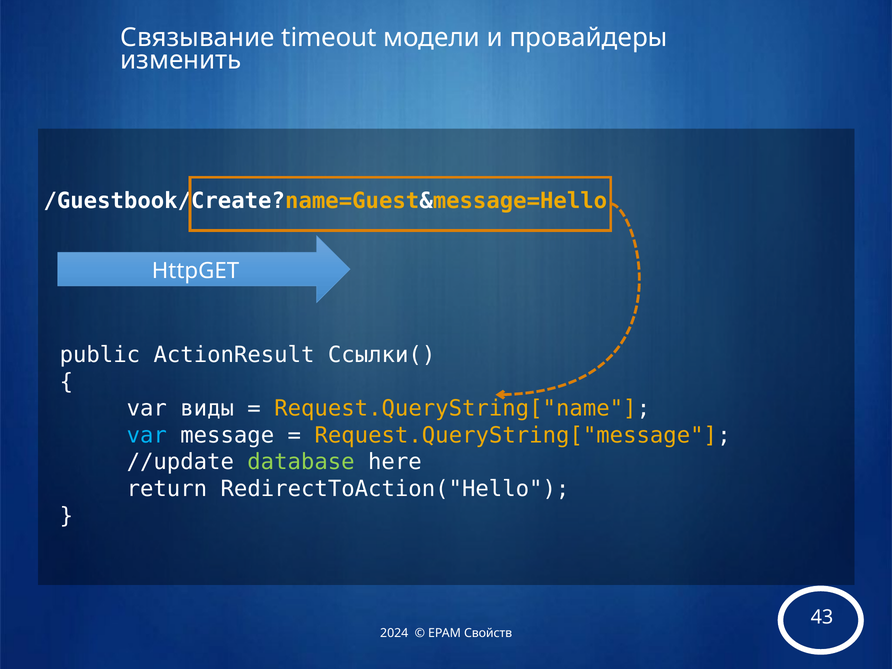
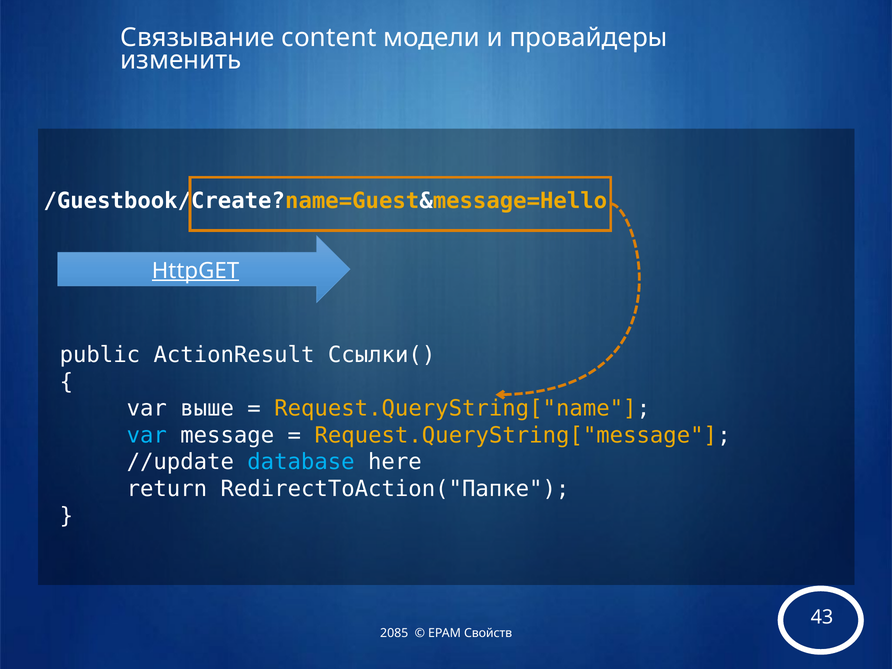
timeout: timeout -> content (329, 38)
HttpGET underline: none -> present (196, 271)
виды: виды -> выше (207, 409)
database colour: light green -> light blue (301, 462)
RedirectToAction("Hello: RedirectToAction("Hello -> RedirectToAction("Папке (395, 489)
2024: 2024 -> 2085 (394, 633)
